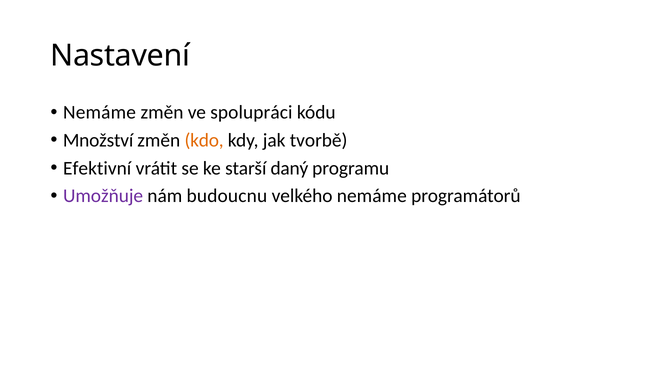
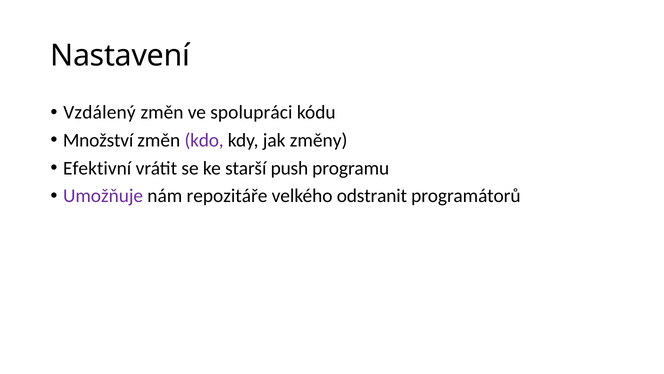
Nemáme: Nemáme -> Vzdálený (100, 112)
kdo colour: orange -> purple (204, 140)
tvorbě: tvorbě -> změny (319, 140)
daný: daný -> push (289, 168)
budoucnu: budoucnu -> repozitáře (227, 196)
velkého nemáme: nemáme -> odstranit (372, 196)
